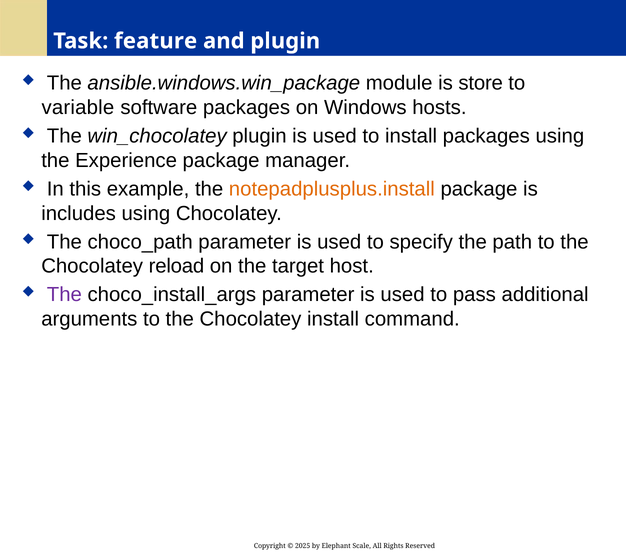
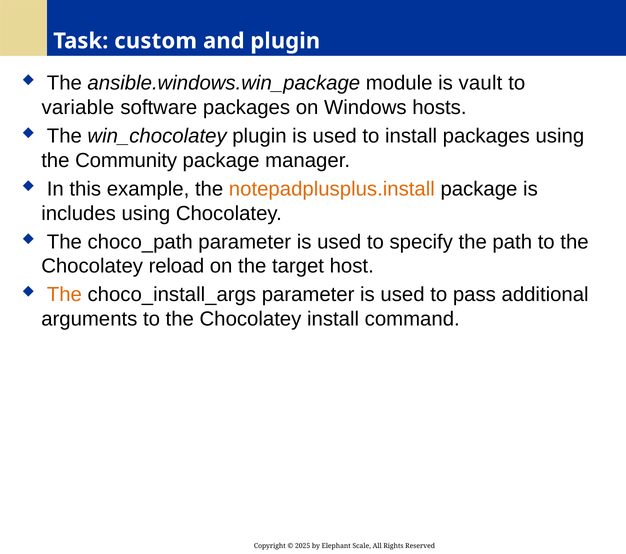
feature: feature -> custom (156, 41)
store: store -> vault (480, 83)
Experience: Experience -> Community (126, 161)
The colour: purple -> orange (64, 295)
